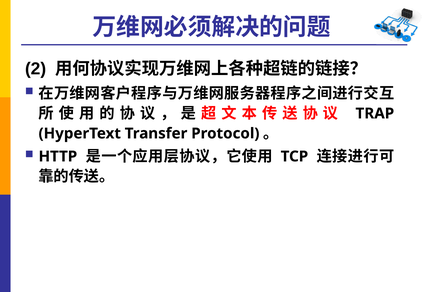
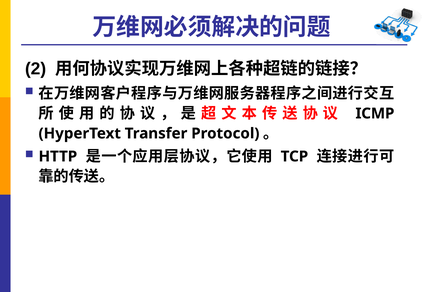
TRAP: TRAP -> ICMP (375, 114)
